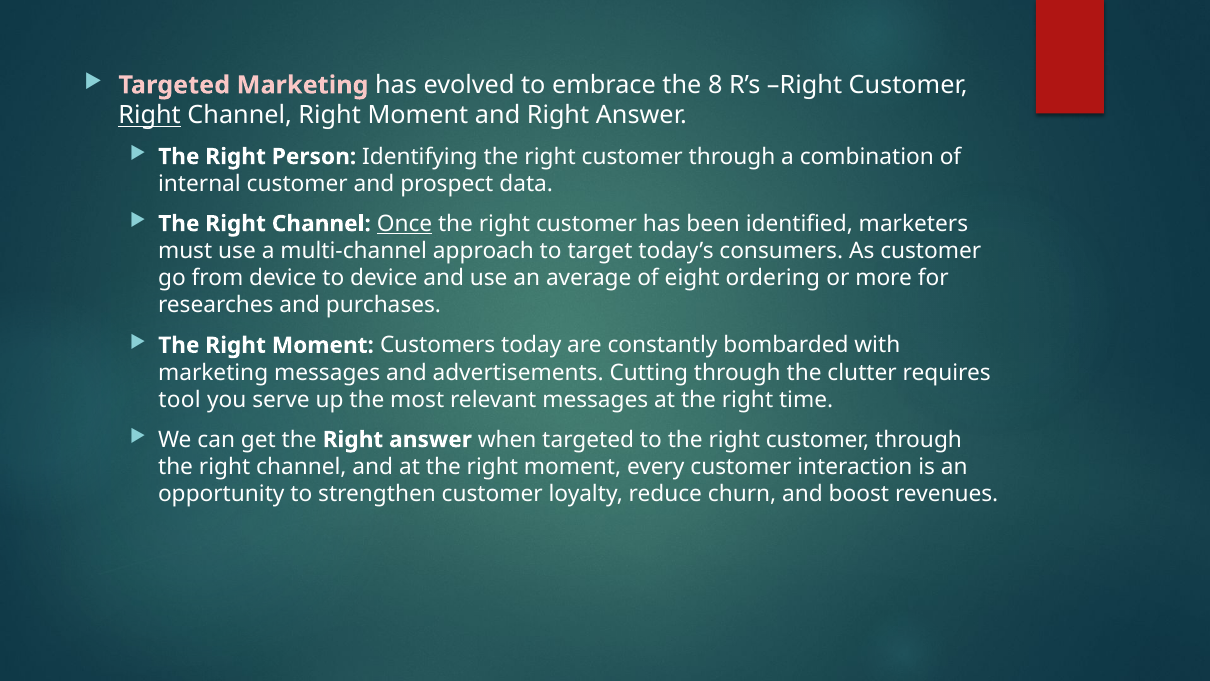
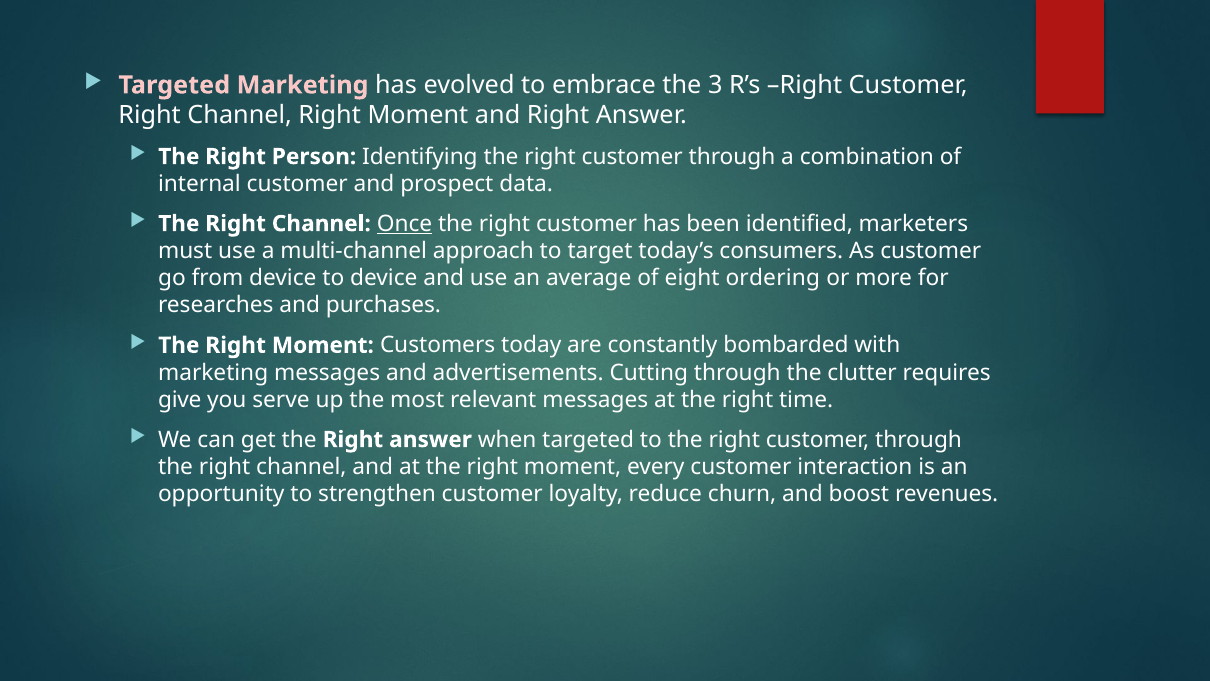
8: 8 -> 3 (715, 85)
Right underline: present -> none (150, 115)
tool: tool -> give (180, 400)
